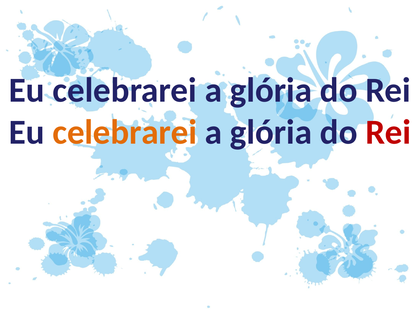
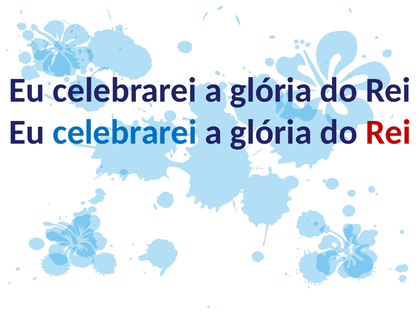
celebrarei colour: orange -> blue (125, 132)
